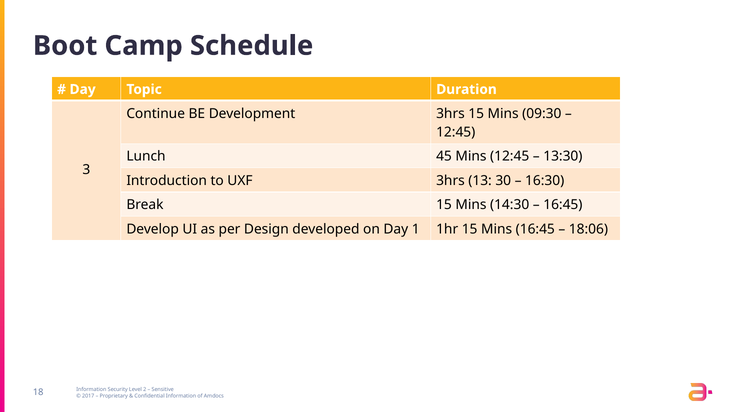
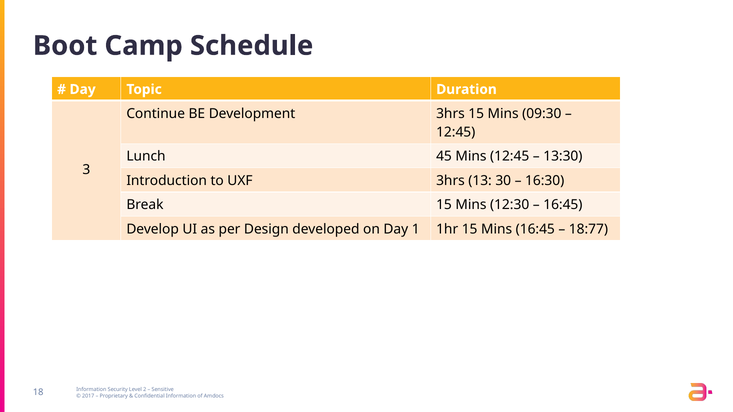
14:30: 14:30 -> 12:30 (510, 205)
18:06: 18:06 -> 18:77 (588, 229)
